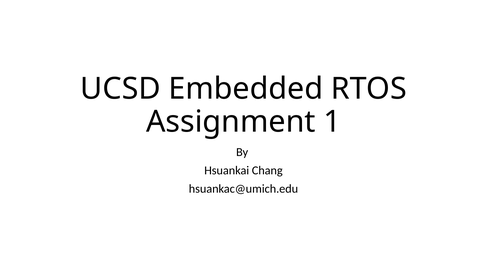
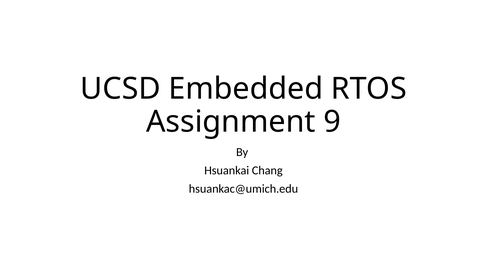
1: 1 -> 9 (332, 122)
